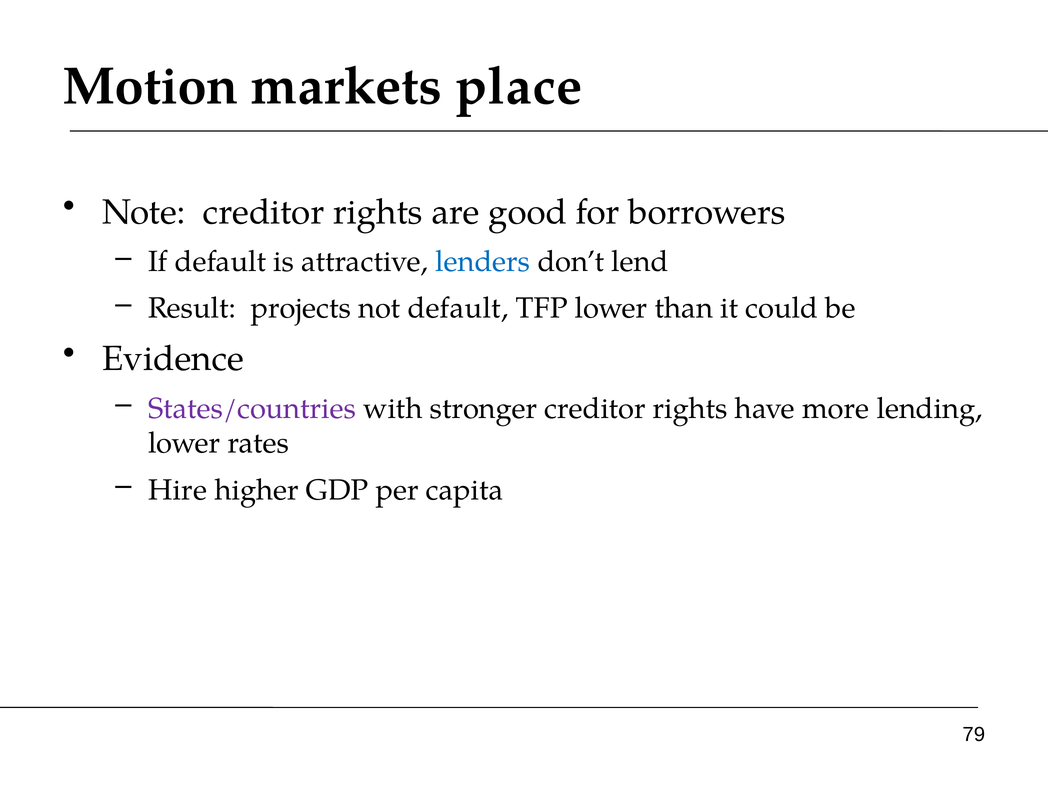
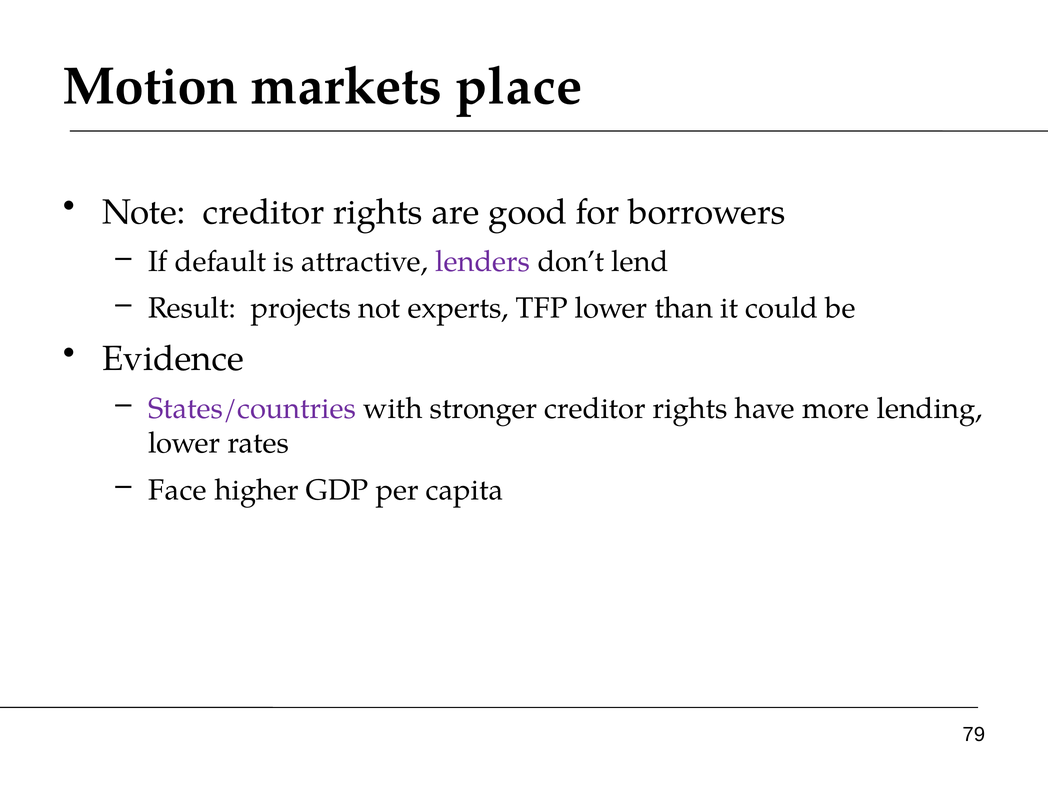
lenders colour: blue -> purple (483, 262)
not default: default -> experts (458, 308)
Hire: Hire -> Face (178, 490)
